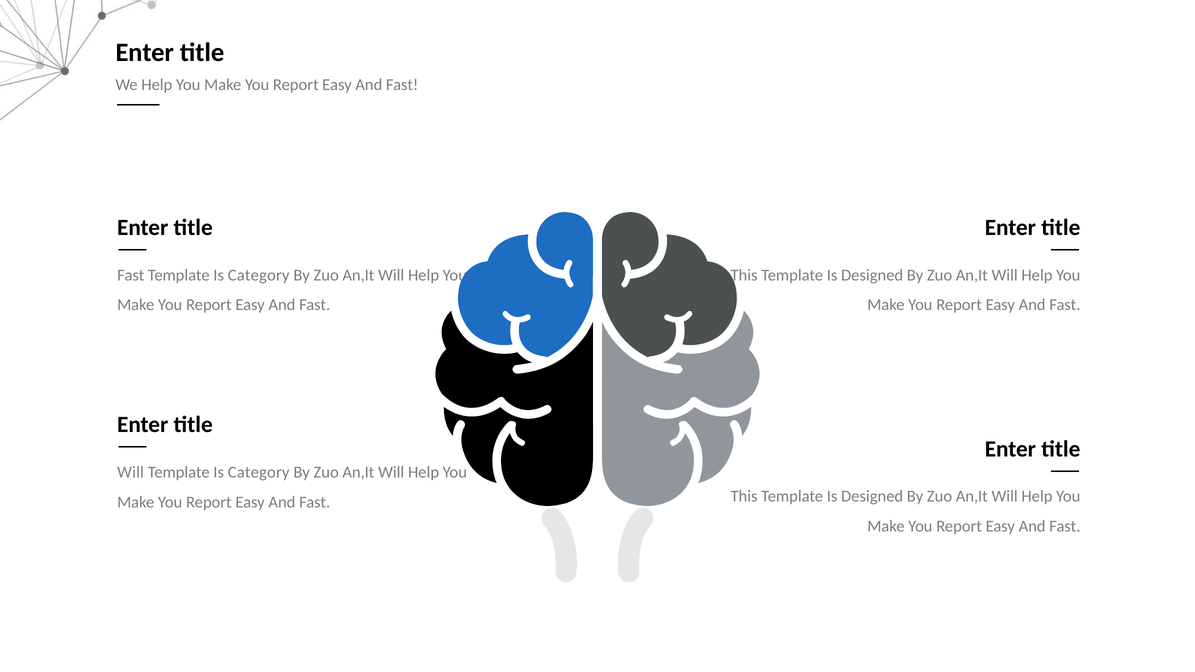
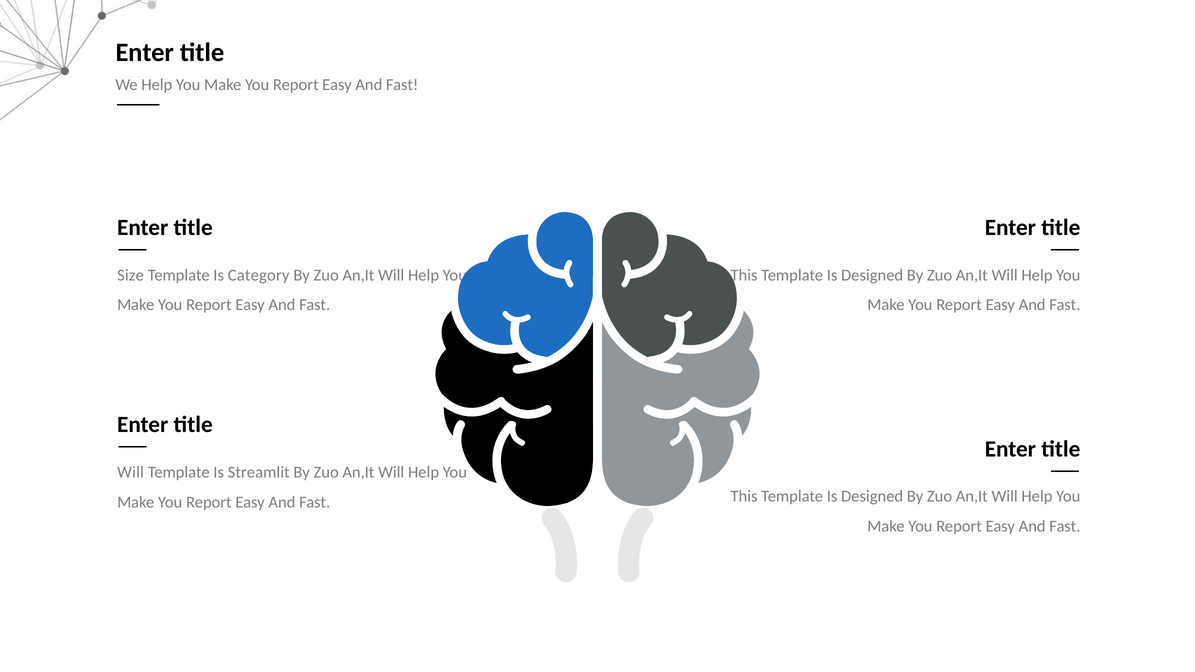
Fast: Fast -> Size (131, 275)
Category: Category -> Streamlit (259, 472)
